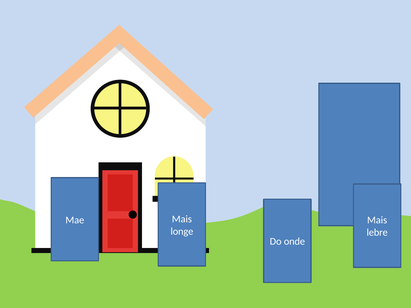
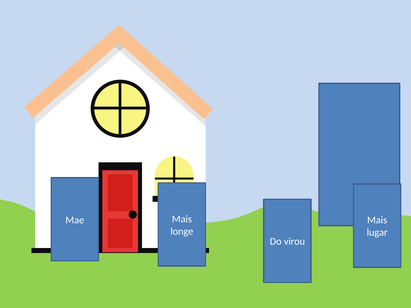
lebre: lebre -> lugar (377, 233)
onde: onde -> virou (294, 242)
